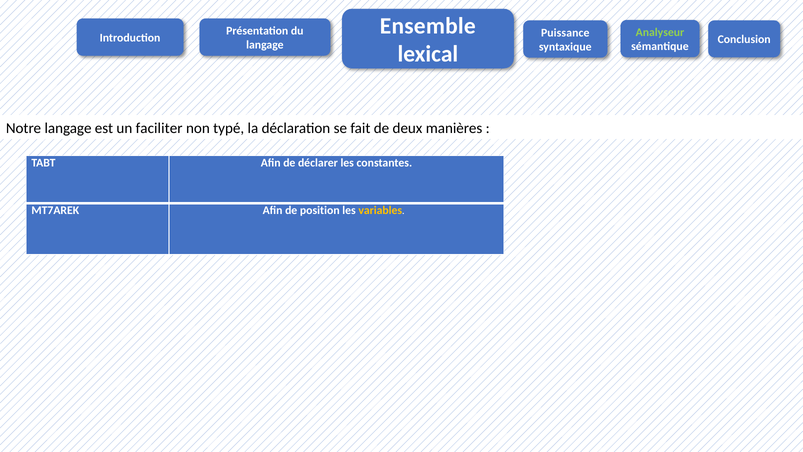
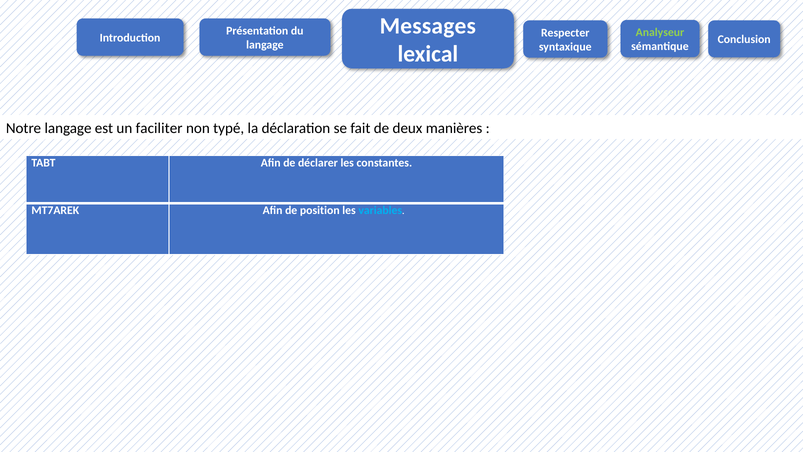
Ensemble: Ensemble -> Messages (428, 26)
Puissance: Puissance -> Respecter (565, 33)
variables colour: yellow -> light blue (380, 210)
